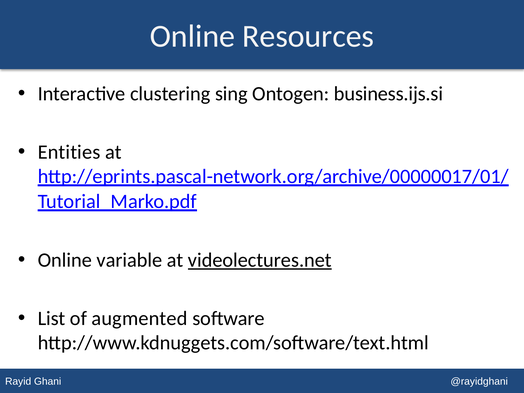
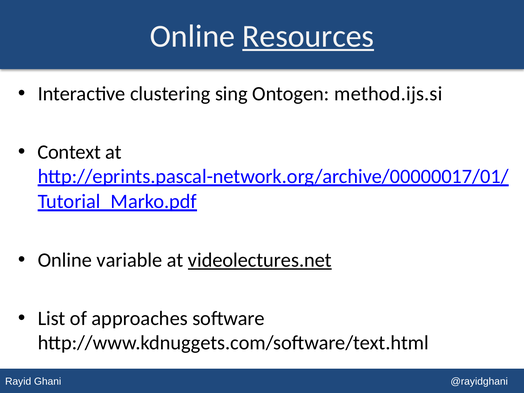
Resources underline: none -> present (308, 36)
business.ijs.si: business.ijs.si -> method.ijs.si (388, 94)
Entities: Entities -> Context (69, 152)
augmented: augmented -> approaches (140, 318)
